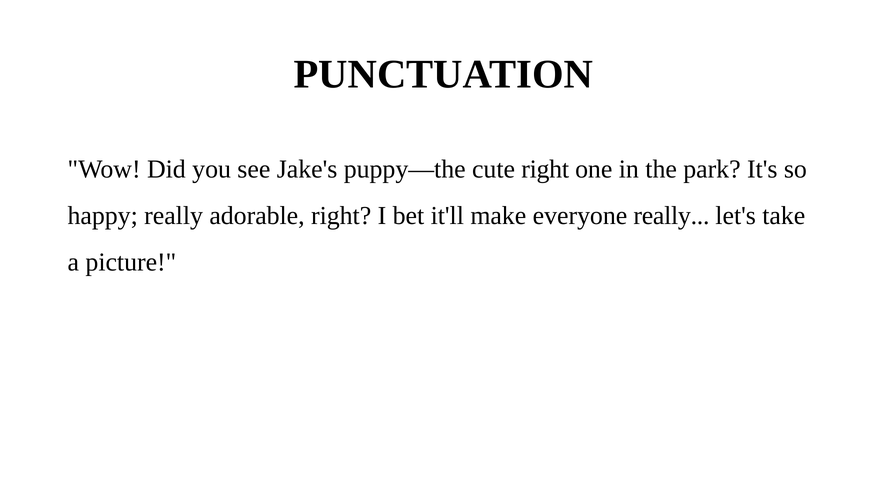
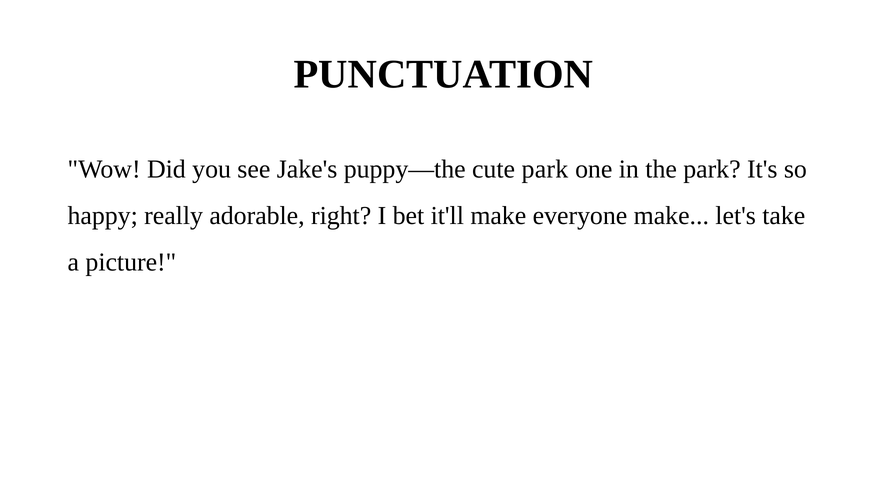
cute right: right -> park (545, 169)
everyone really: really -> make (671, 216)
